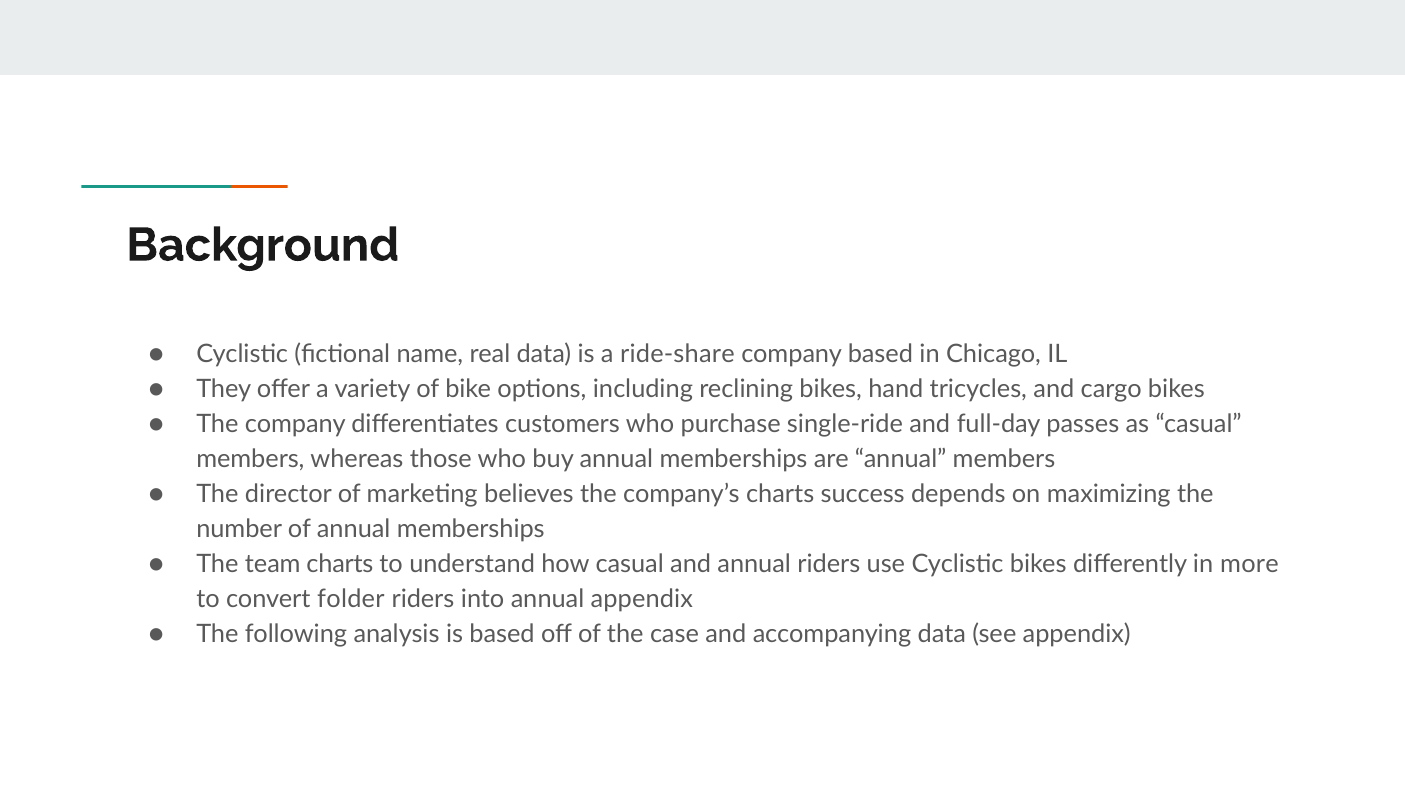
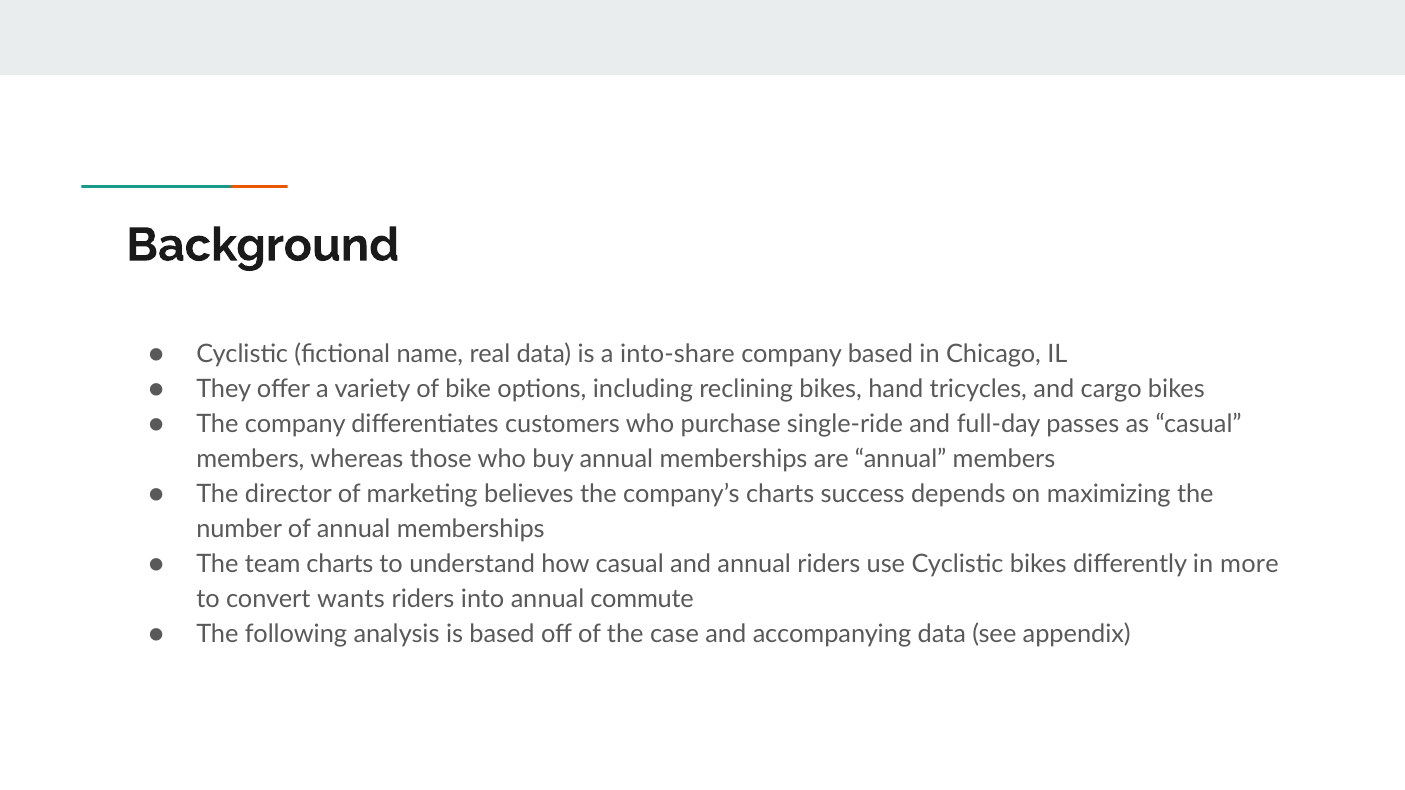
ride-share: ride-share -> into-share (677, 355)
folder: folder -> wants (351, 599)
annual appendix: appendix -> commute (642, 599)
